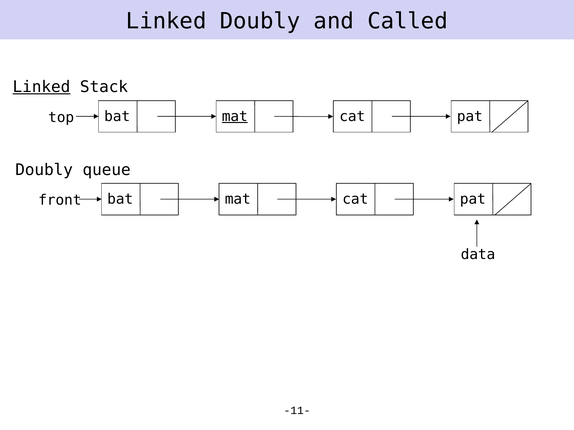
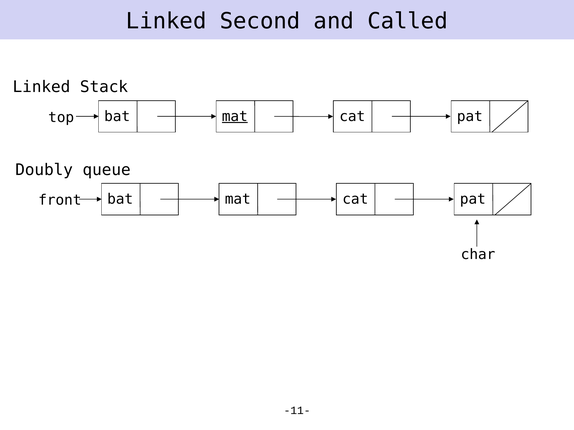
Linked Doubly: Doubly -> Second (260, 21)
Linked underline: present -> none (41, 87)
data: data -> char (478, 255)
